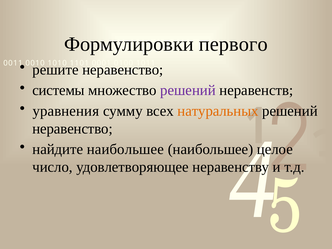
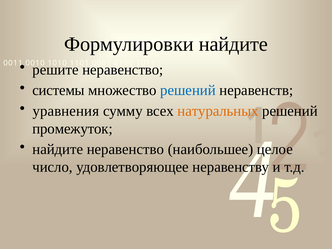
Формулировки первого: первого -> найдите (233, 44)
решений colour: purple -> blue (188, 90)
неравенство: неравенство -> промежуток (73, 129)
найдите наибольшее: наибольшее -> неравенство (125, 149)
